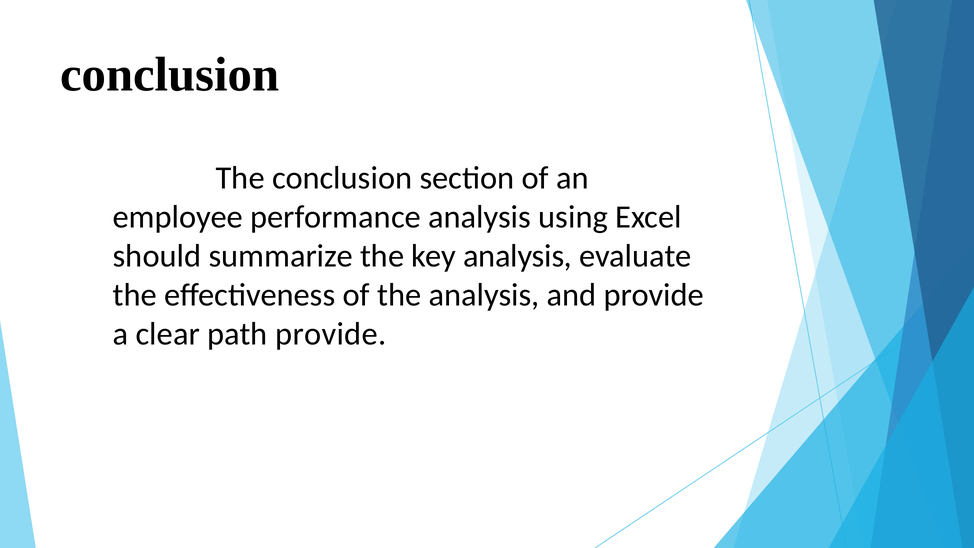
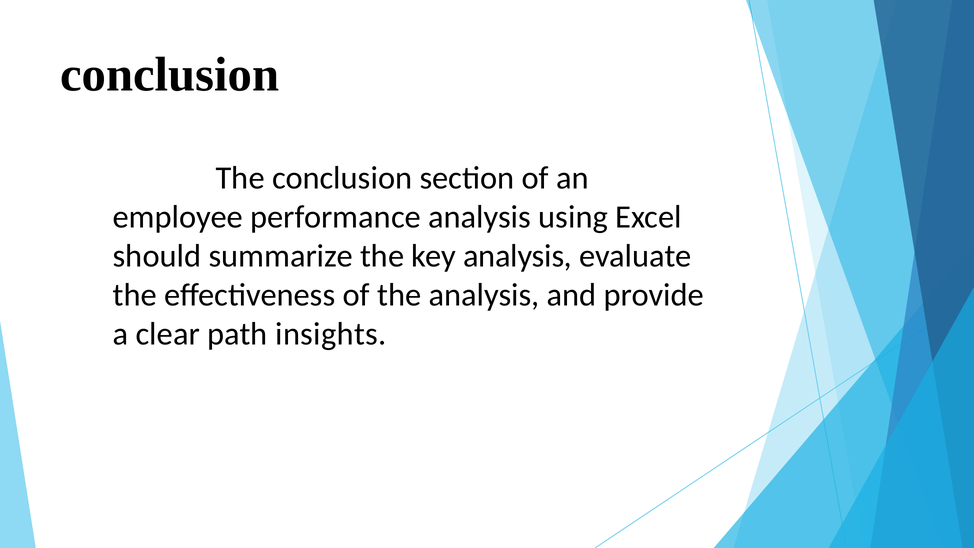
path provide: provide -> insights (331, 334)
